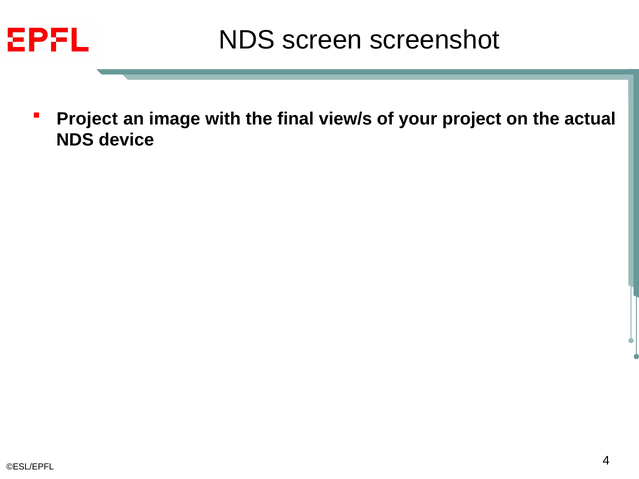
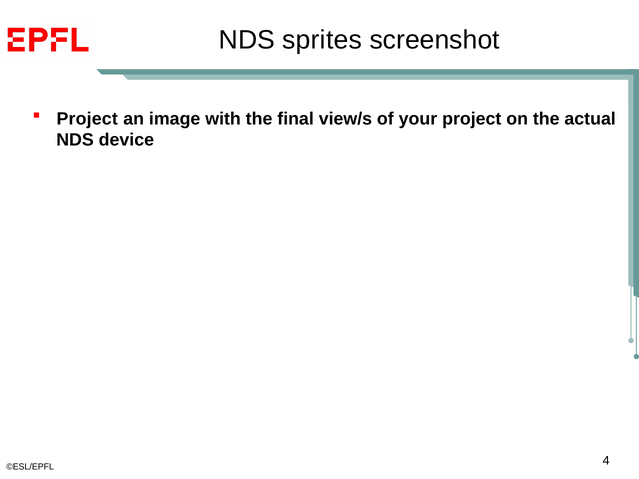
screen: screen -> sprites (322, 40)
